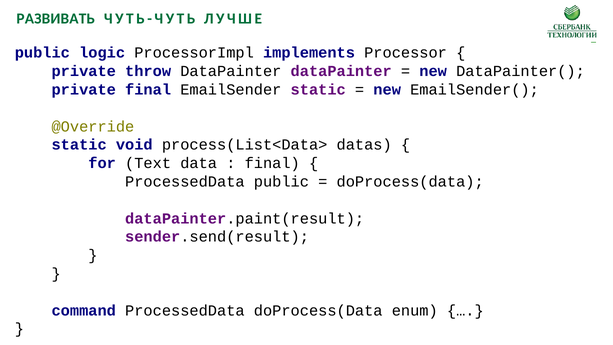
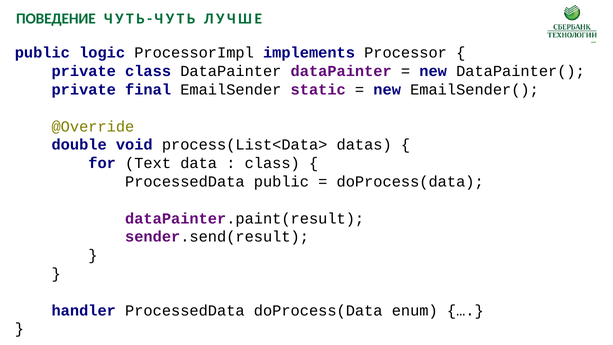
РАЗВИВАТЬ: РАЗВИВАТЬ -> ПОВЕДЕНИЕ (56, 19)
private throw: throw -> class (148, 71)
static: static -> double (79, 145)
final: final -> class (272, 163)
command: command -> handler (84, 310)
